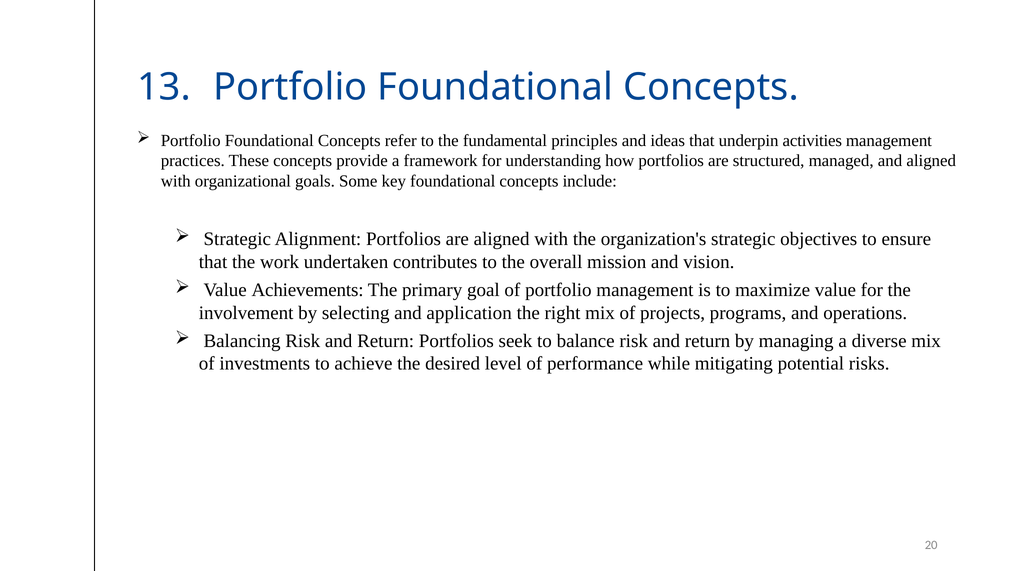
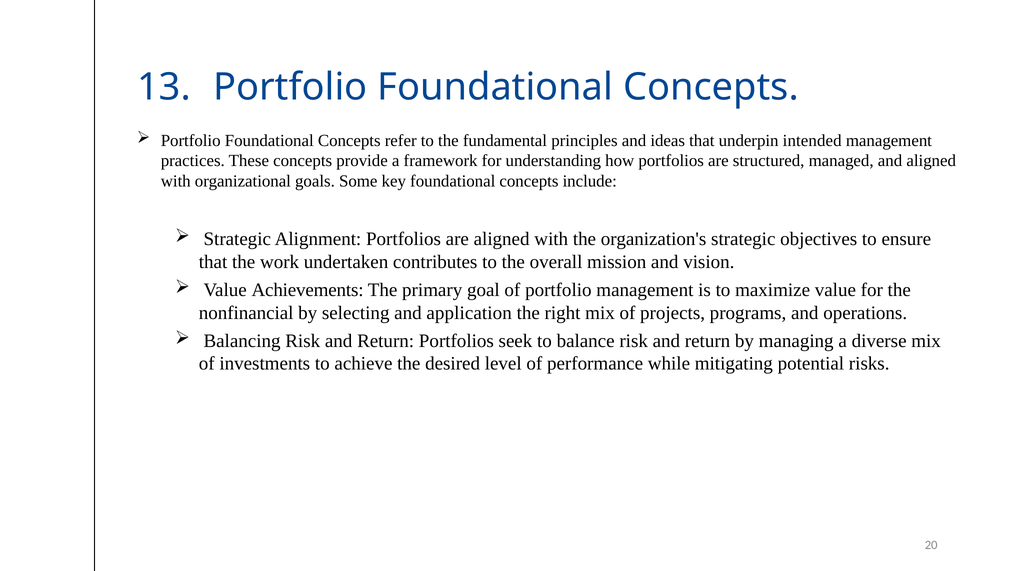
activities: activities -> intended (812, 141)
involvement: involvement -> nonfinancial (246, 313)
